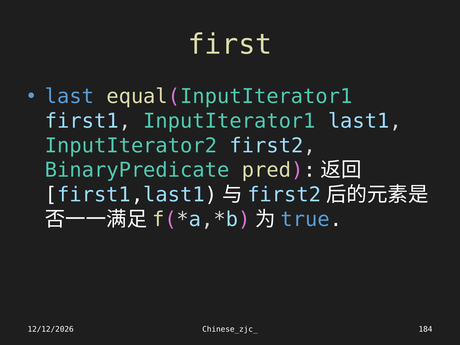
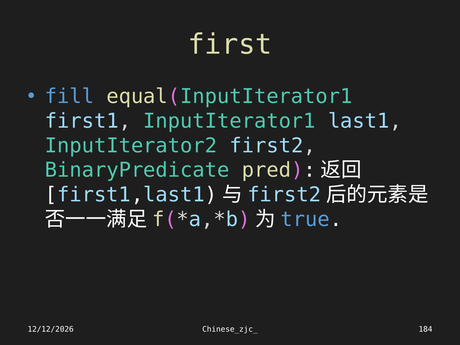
last: last -> fill (69, 97)
